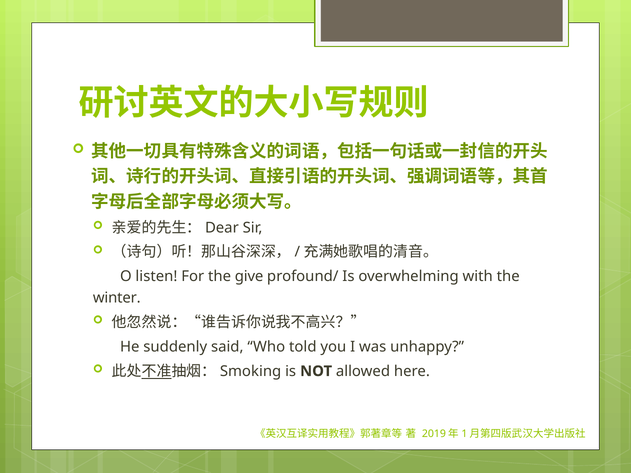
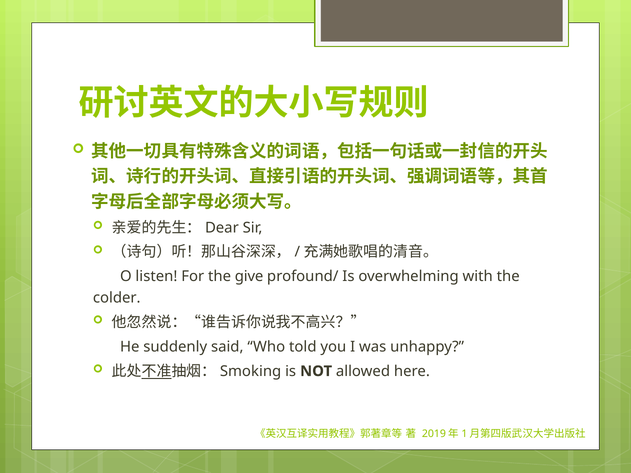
winter: winter -> colder (117, 298)
